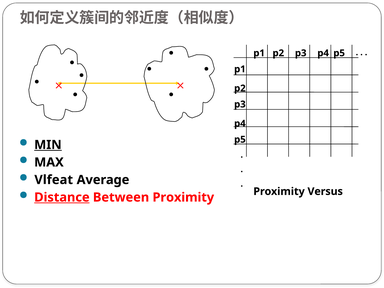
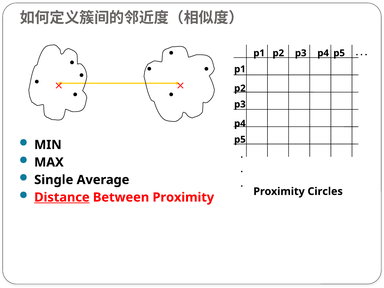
MIN underline: present -> none (48, 145)
Vlfeat: Vlfeat -> Single (54, 180)
Versus: Versus -> Circles (325, 191)
